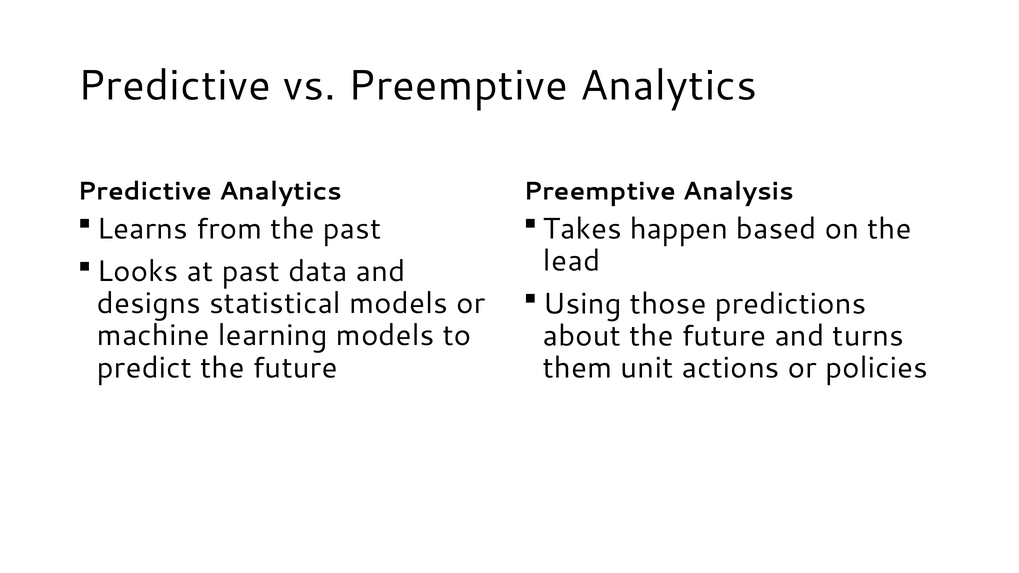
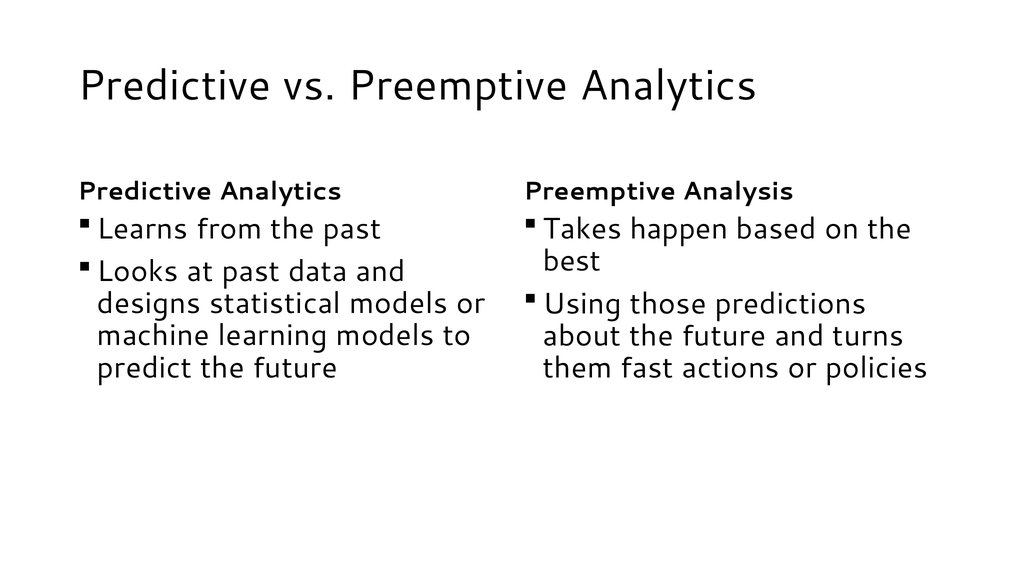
lead: lead -> best (572, 261)
unit: unit -> fast (647, 368)
